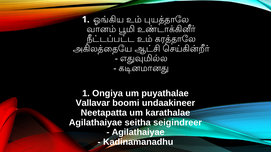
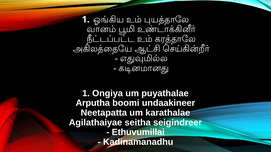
Vallavar: Vallavar -> Arputha (93, 103)
Agilathaiyae: Agilathaiyae -> Ethuvumillai (138, 133)
